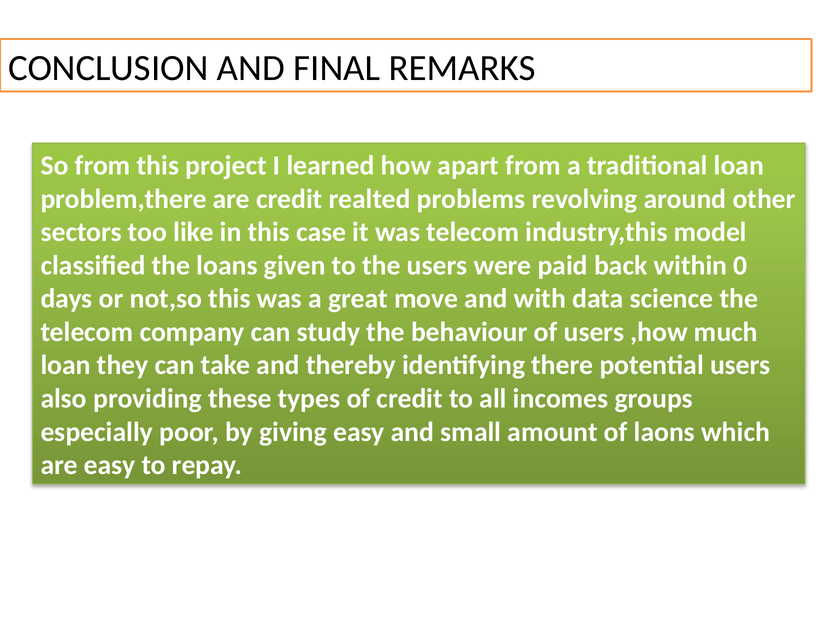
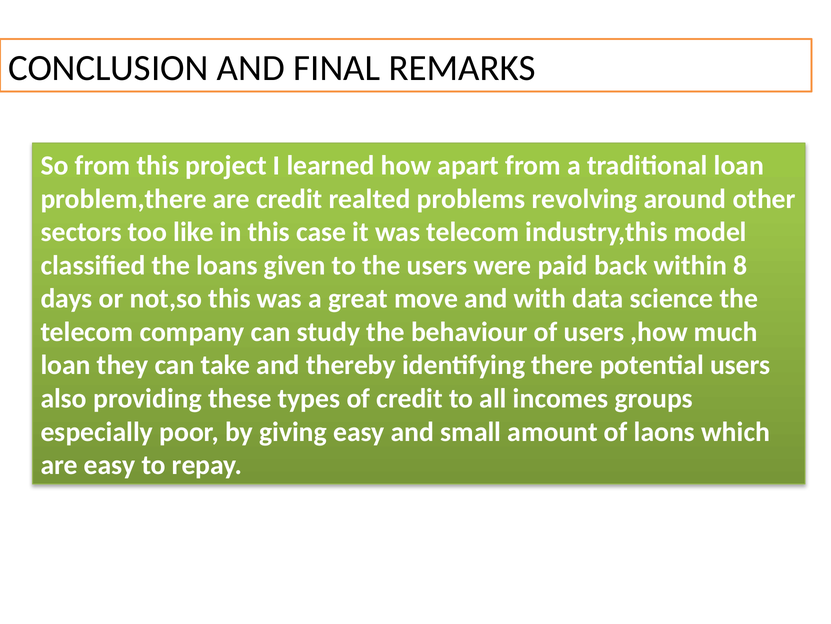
0: 0 -> 8 (741, 265)
